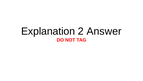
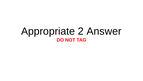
Explanation: Explanation -> Appropriate (48, 31)
